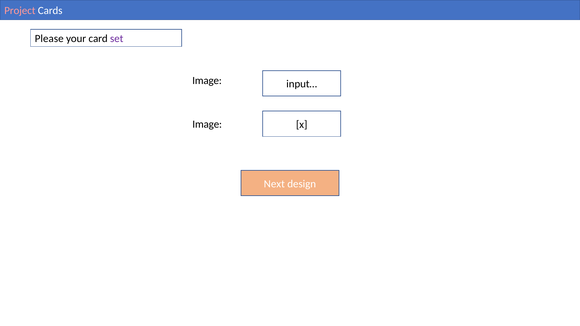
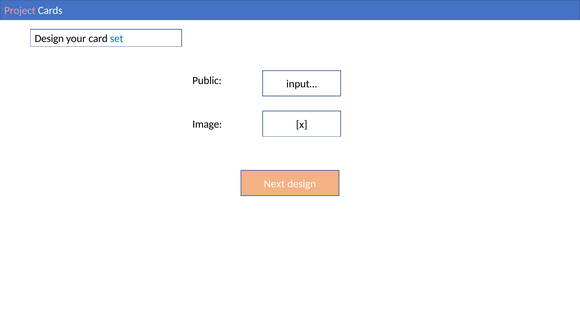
Please: Please -> Design (49, 39)
set colour: purple -> blue (117, 39)
Image: Image -> Public (207, 81)
